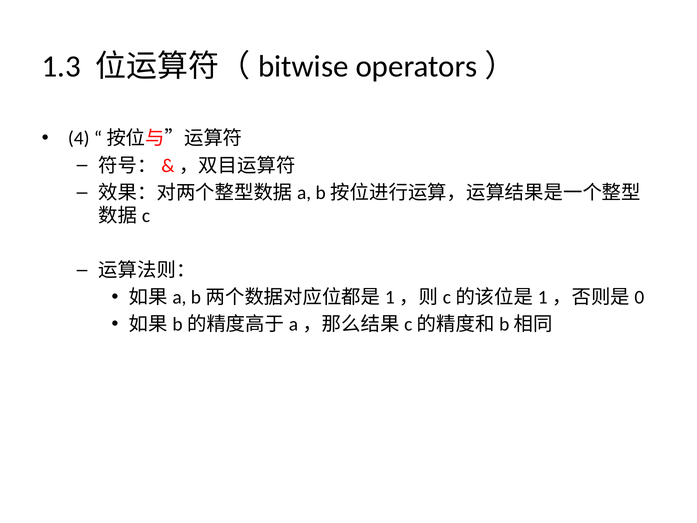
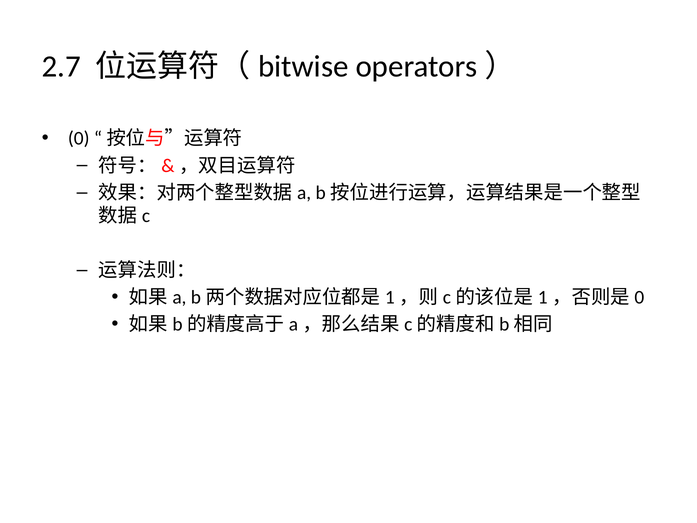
1.3: 1.3 -> 2.7 (61, 67)
4: 4 -> 0 (79, 138)
